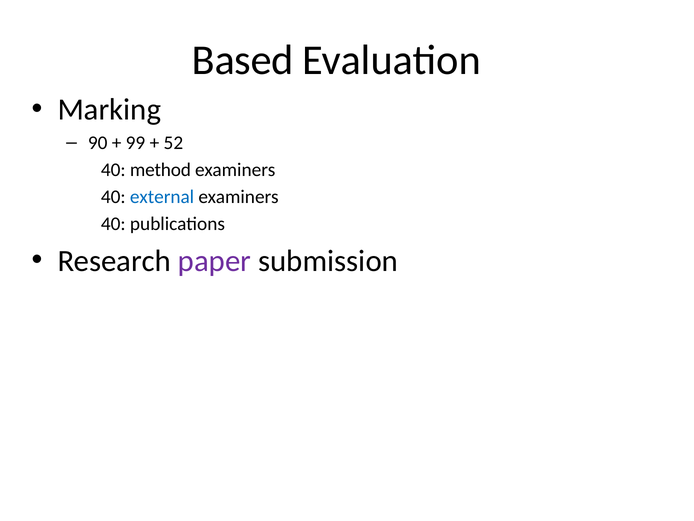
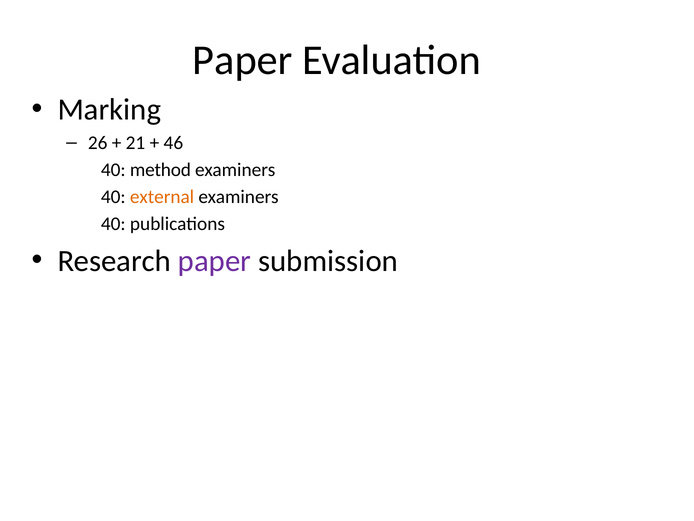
Based: Based -> Paper (243, 60)
90: 90 -> 26 (98, 143)
99: 99 -> 21 (135, 143)
52: 52 -> 46 (173, 143)
external colour: blue -> orange (162, 197)
